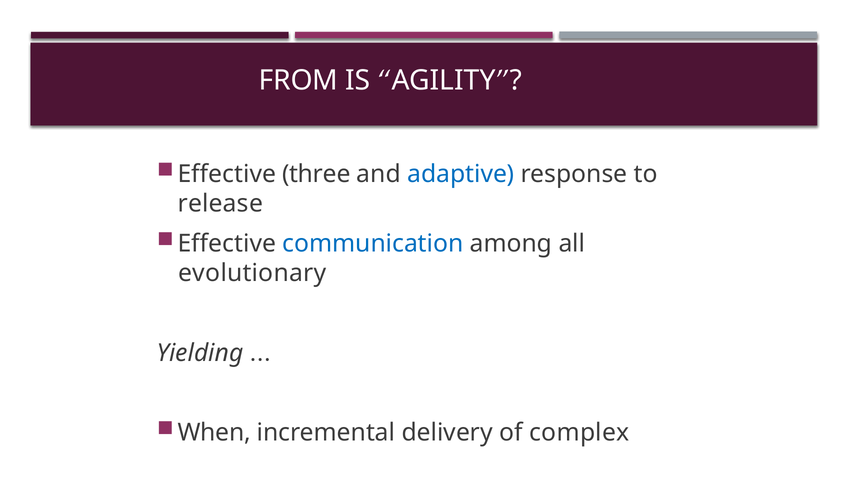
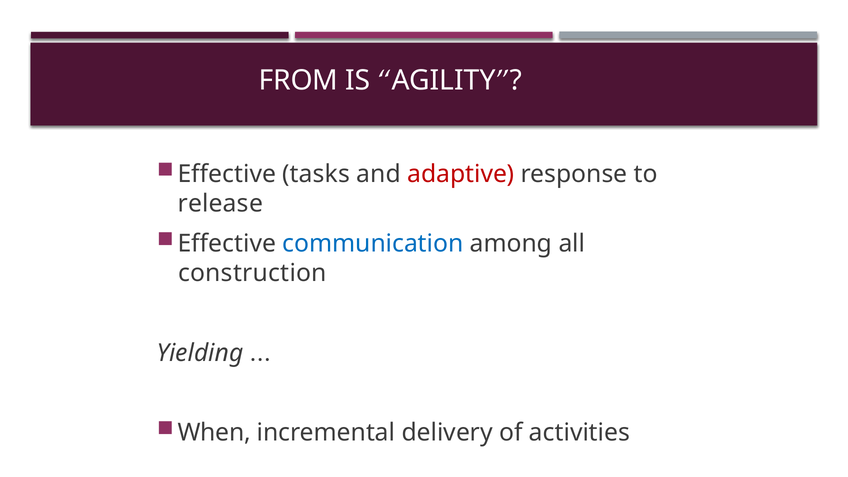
three: three -> tasks (316, 174)
adaptive colour: blue -> red (461, 174)
evolutionary: evolutionary -> construction (252, 273)
complex: complex -> activities (579, 433)
